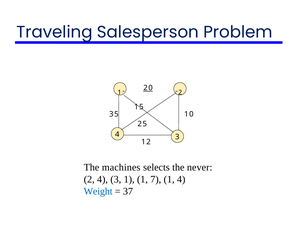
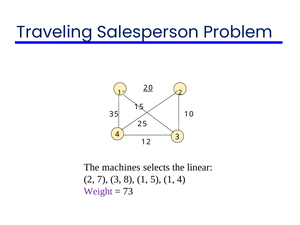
never: never -> linear (200, 167)
2 4: 4 -> 7 (102, 179)
3 1: 1 -> 8 (129, 179)
7: 7 -> 5 (156, 179)
Weight colour: blue -> purple (98, 191)
37: 37 -> 73 (128, 191)
